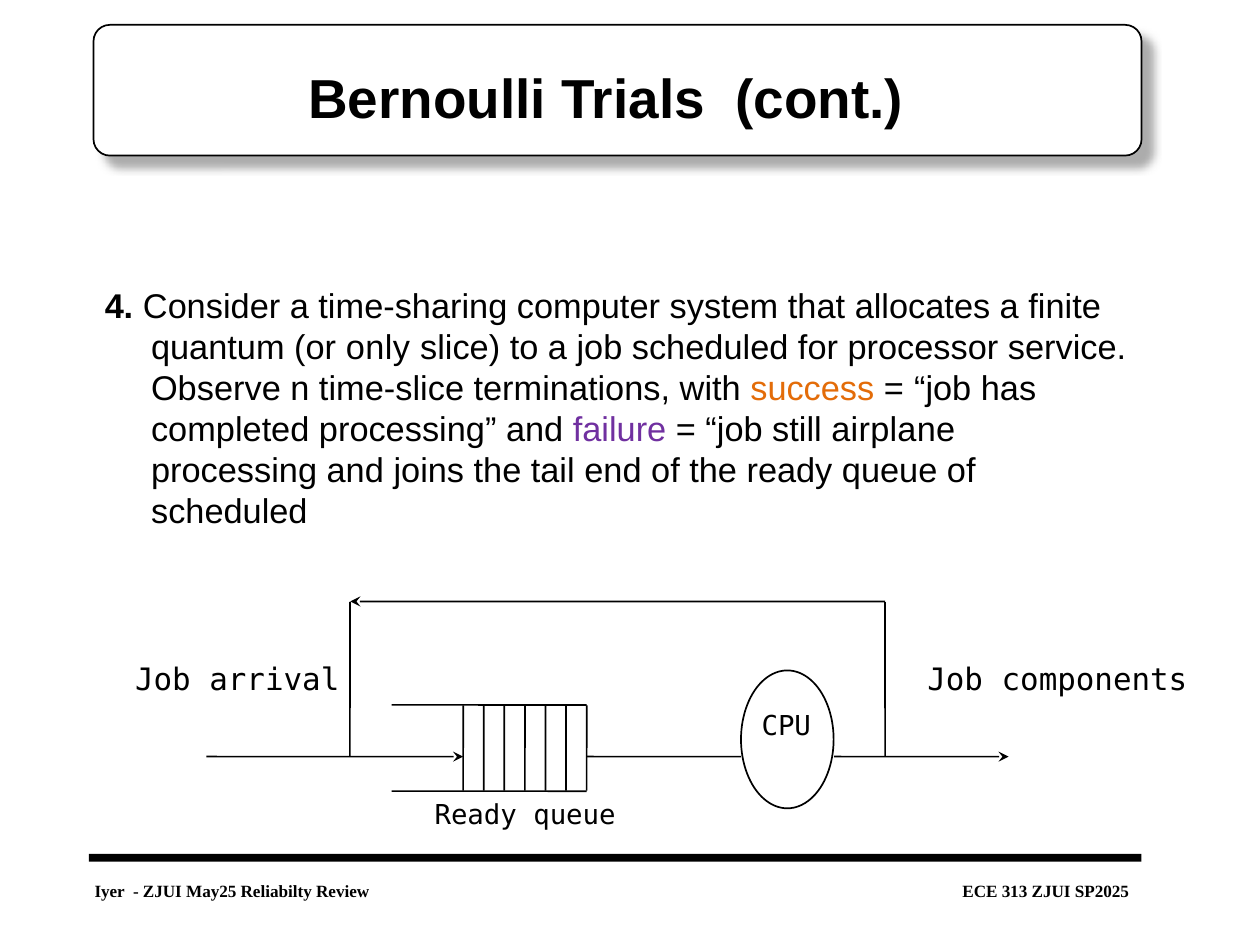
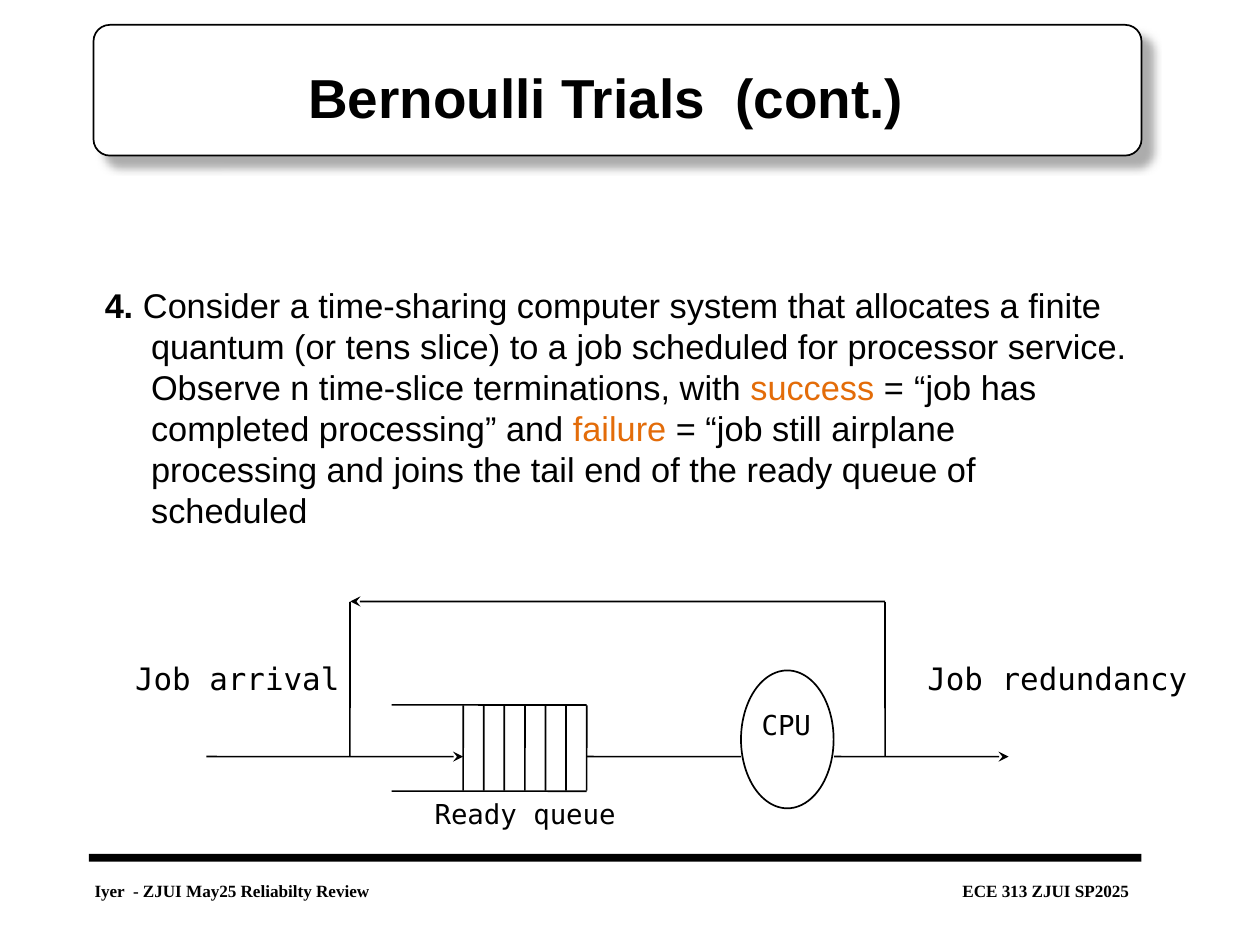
only: only -> tens (378, 348)
failure colour: purple -> orange (620, 430)
components: components -> redundancy (1094, 680)
